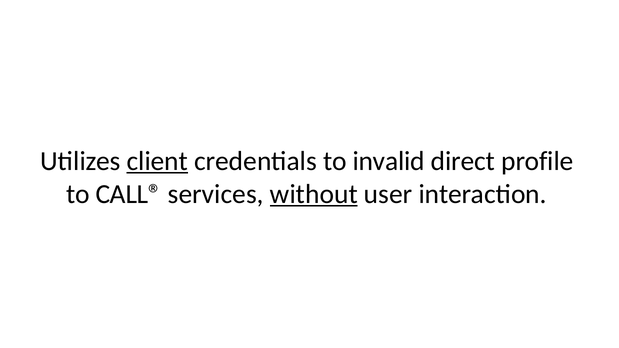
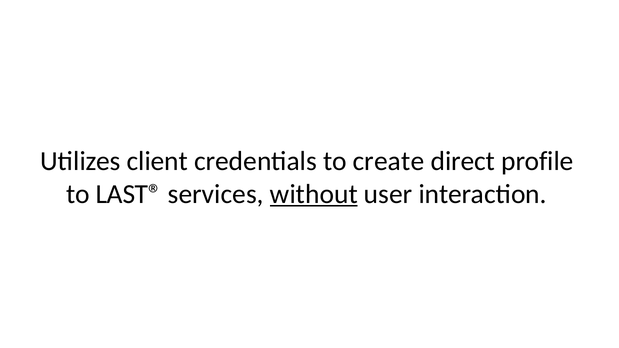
client underline: present -> none (157, 161)
invalid: invalid -> create (388, 161)
CALL®: CALL® -> LAST® (129, 194)
